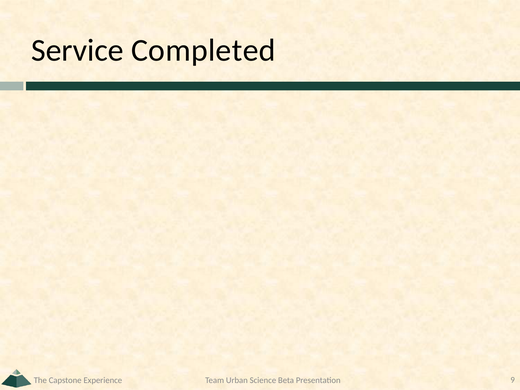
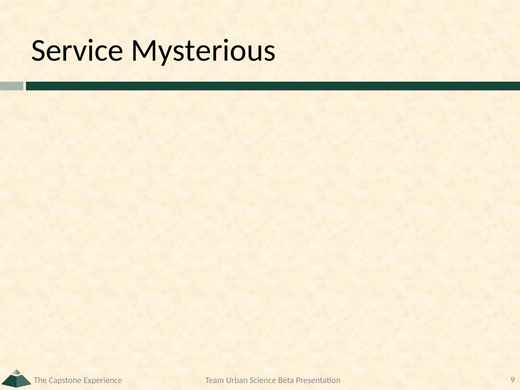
Completed: Completed -> Mysterious (203, 50)
